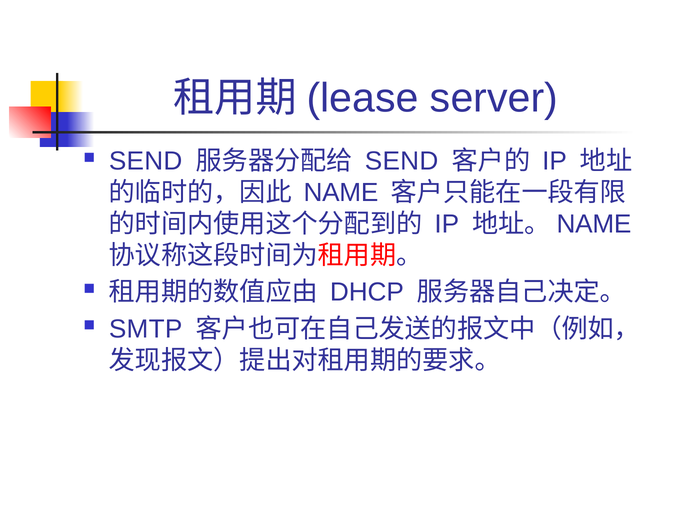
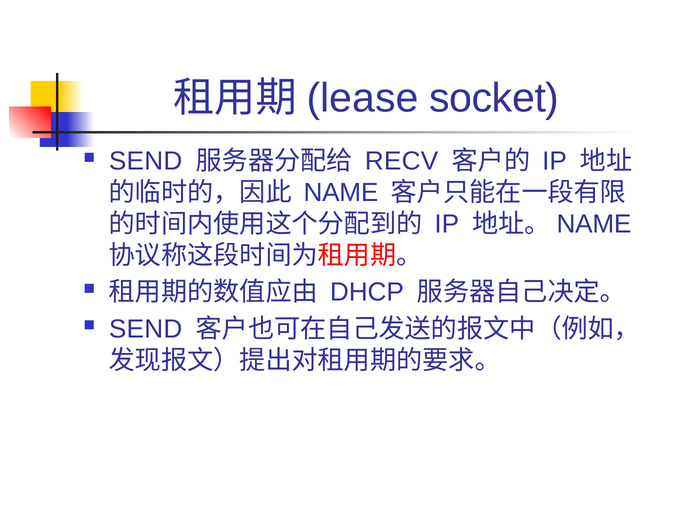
server: server -> socket (494, 98)
SEND: SEND -> RECV (402, 161)
SMTP: SMTP -> SEND (146, 329)
